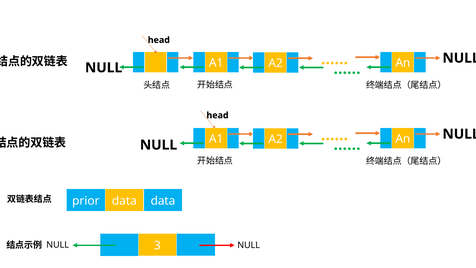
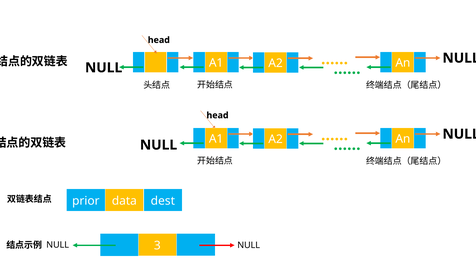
data data: data -> dest (163, 201)
